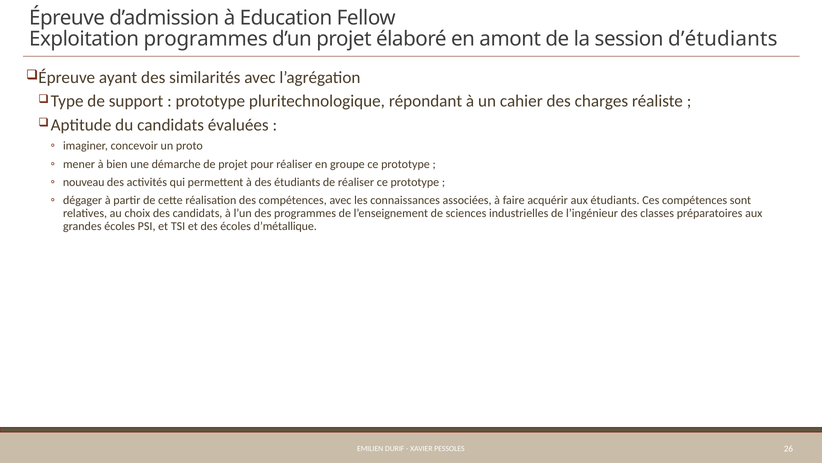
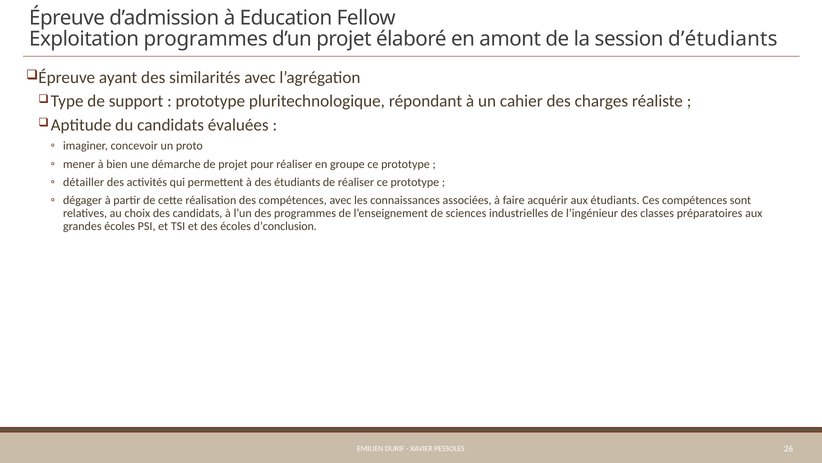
nouveau: nouveau -> détailler (84, 182)
d’métallique: d’métallique -> d’conclusion (285, 226)
